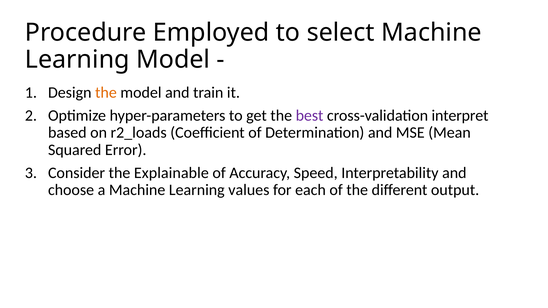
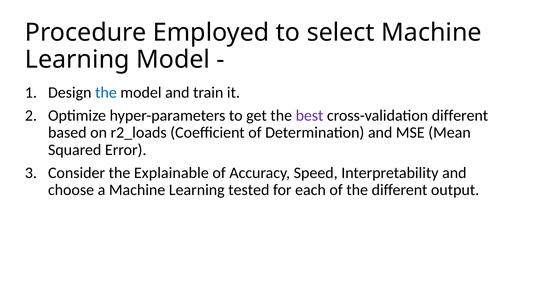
the colour: orange -> blue (106, 93)
cross-validation interpret: interpret -> different (460, 116)
values: values -> tested (249, 190)
